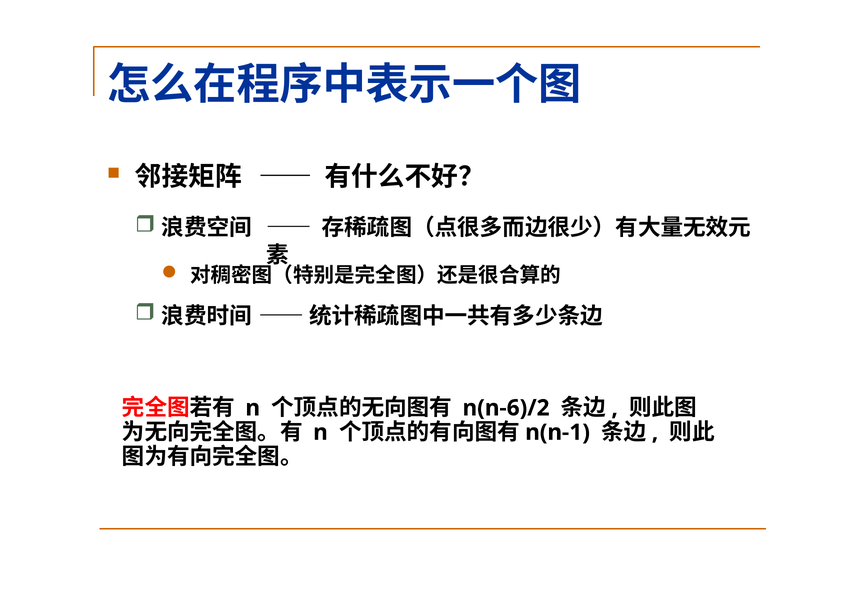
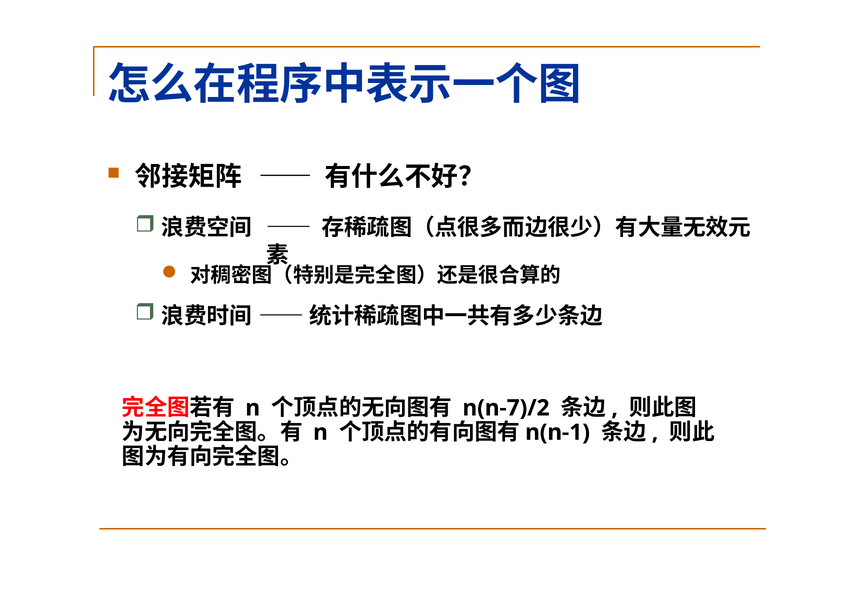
n(n-6)/2: n(n-6)/2 -> n(n-7)/2 (506, 408)
